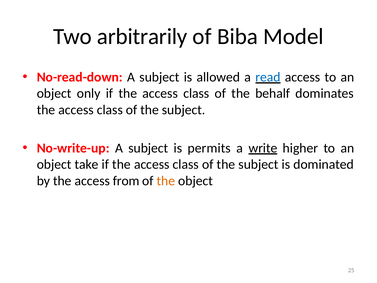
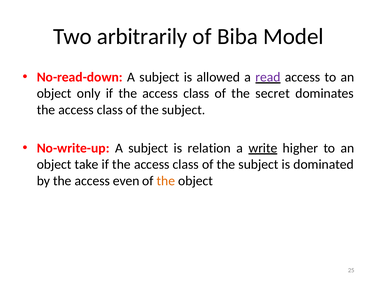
read colour: blue -> purple (268, 77)
behalf: behalf -> secret (273, 93)
permits: permits -> relation (209, 148)
from: from -> even (126, 181)
